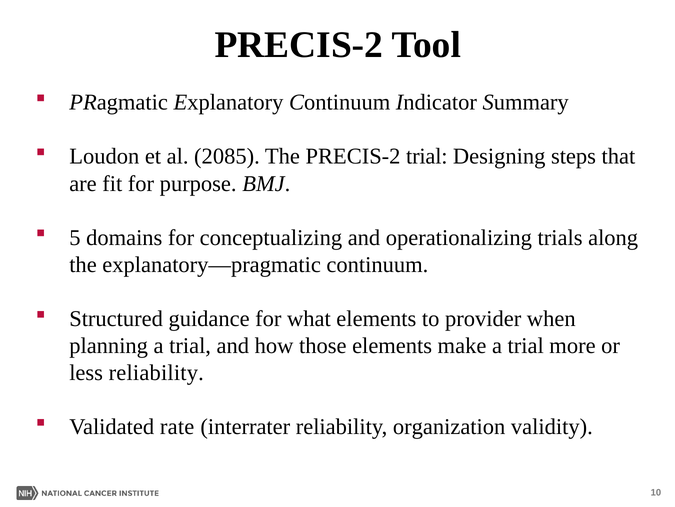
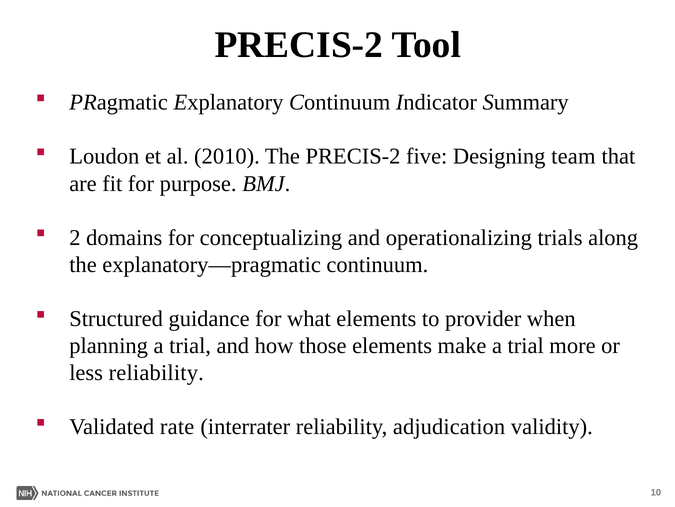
2085: 2085 -> 2010 (227, 156)
PRECIS-2 trial: trial -> five (427, 156)
steps: steps -> team (573, 156)
5: 5 -> 2 (75, 237)
organization: organization -> adjudication (449, 426)
